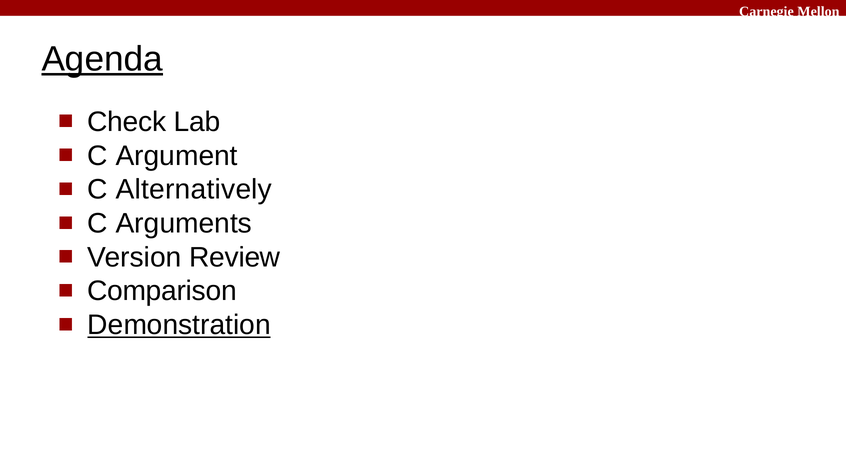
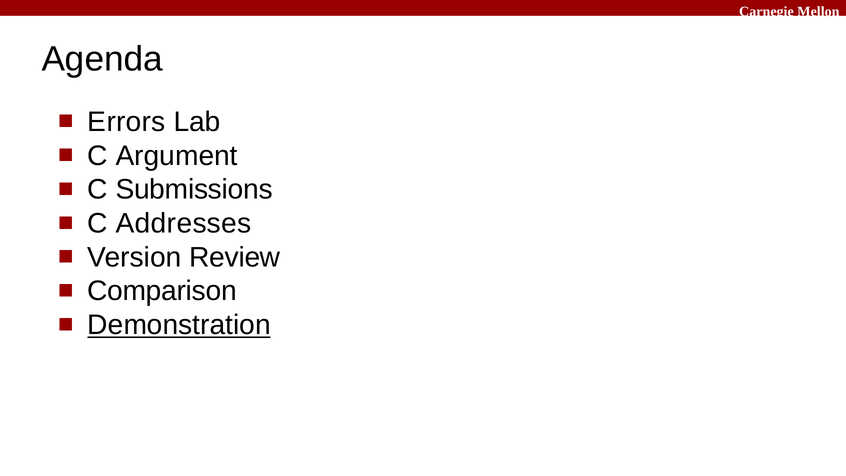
Agenda underline: present -> none (102, 59)
Check: Check -> Errors (126, 122)
Alternatively: Alternatively -> Submissions (194, 190)
Arguments: Arguments -> Addresses (184, 223)
